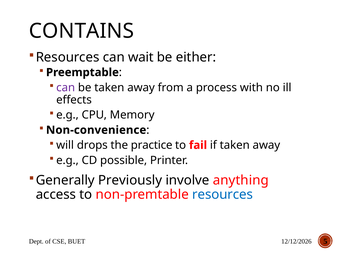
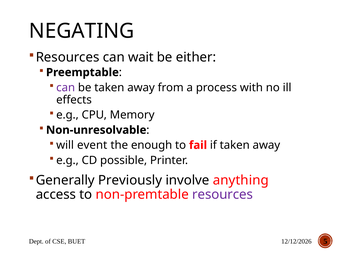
CONTAINS: CONTAINS -> NEGATING (82, 31)
Non-convenience: Non-convenience -> Non-unresolvable (96, 130)
drops: drops -> event (92, 145)
practice: practice -> enough (152, 145)
resources colour: blue -> purple (223, 194)
